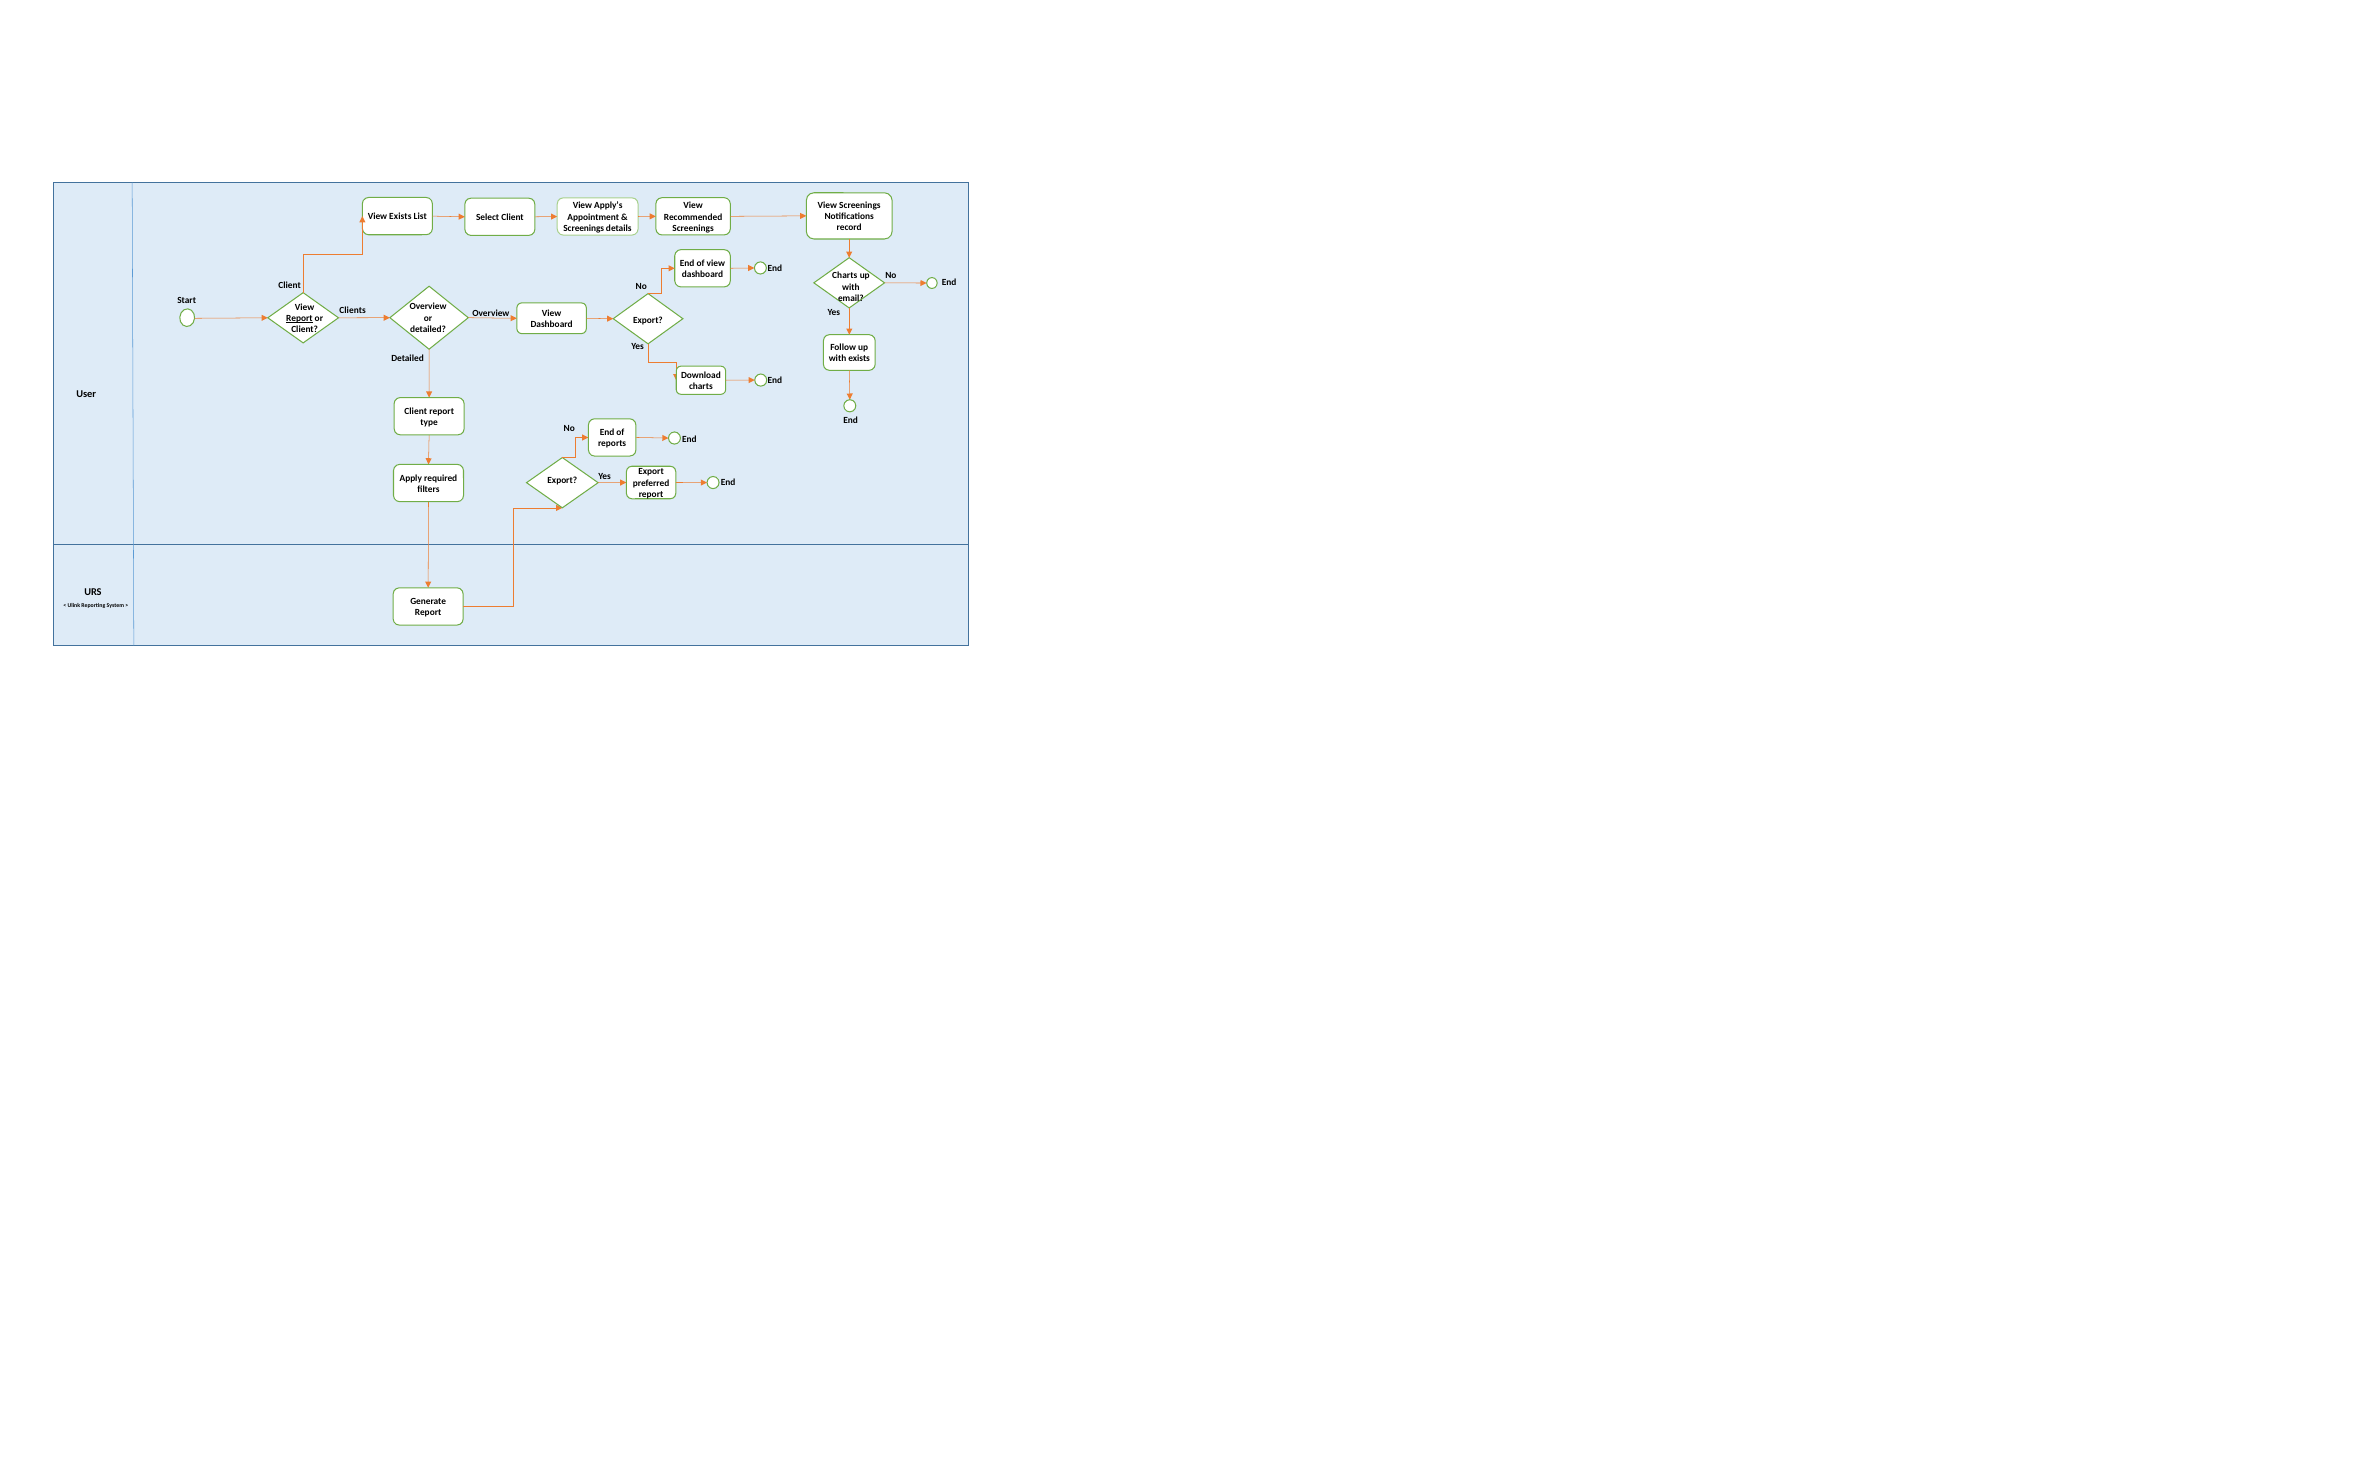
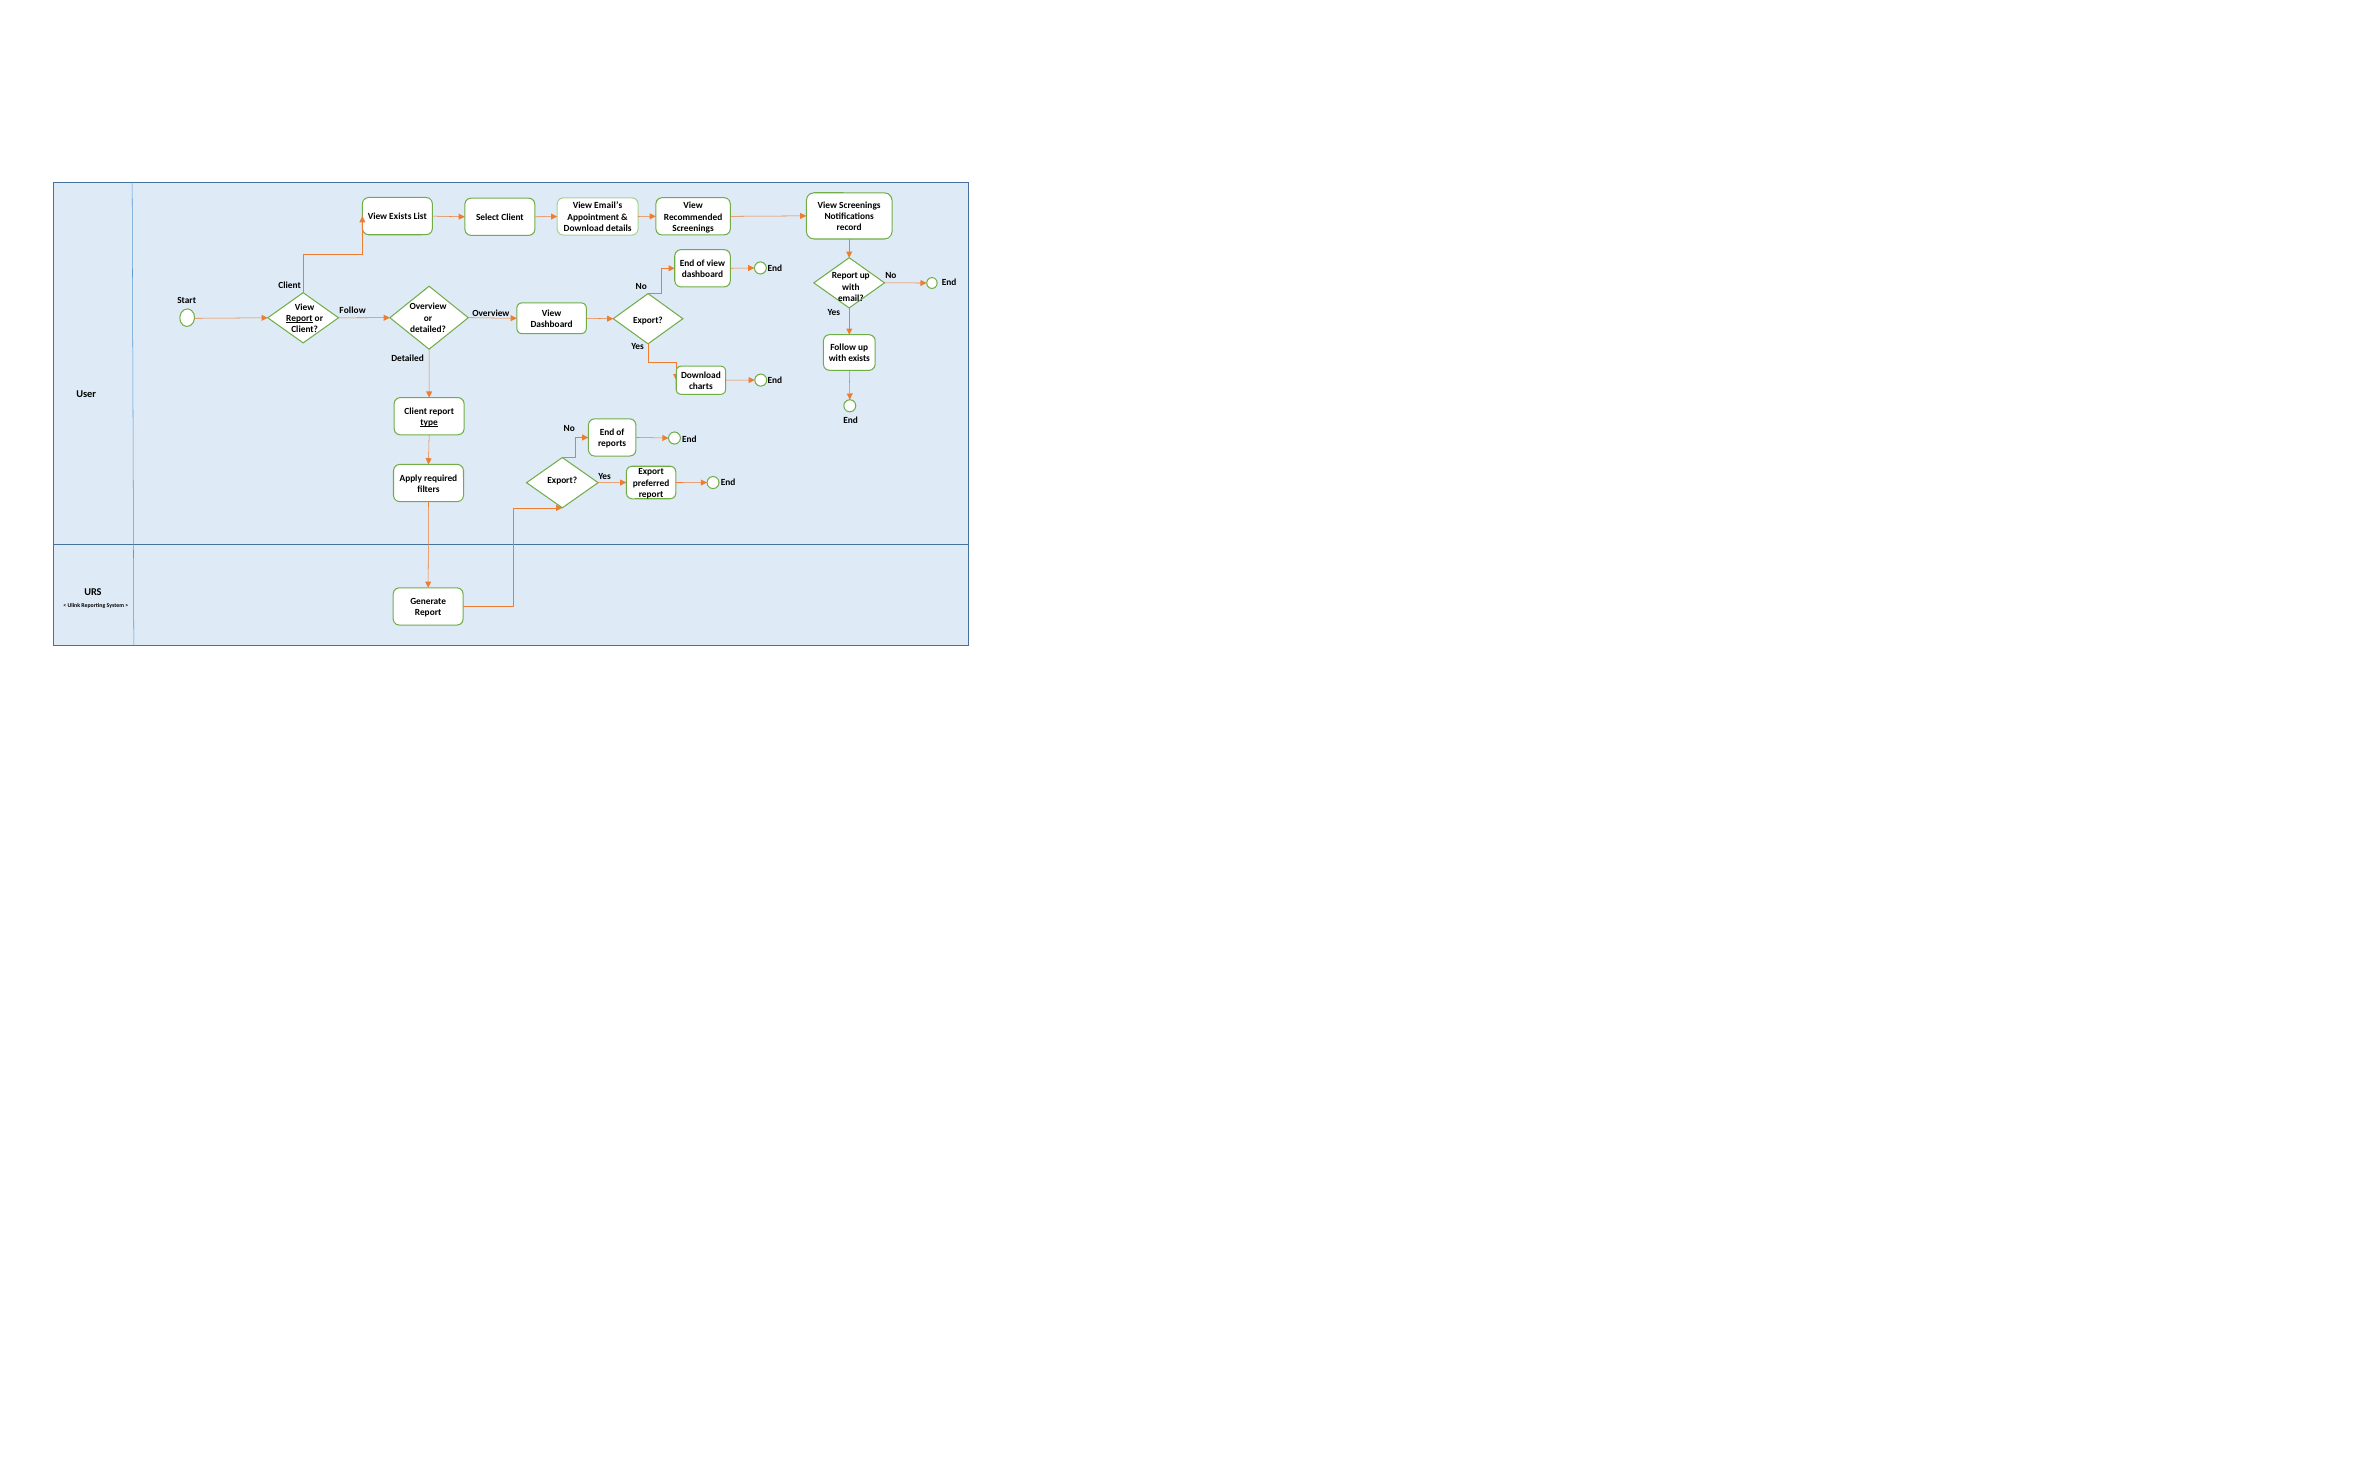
Apply’s: Apply’s -> Email’s (608, 206)
Screenings: Screenings -> Download (584, 228)
Charts: Charts -> Report (845, 276)
Clients: Clients -> Follow (353, 311)
type underline: none -> present (429, 422)
